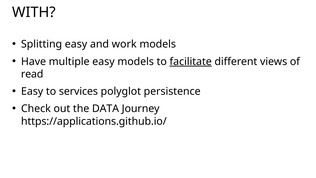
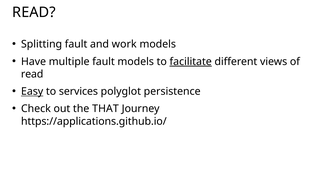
WITH: WITH -> READ (34, 12)
Splitting easy: easy -> fault (76, 44)
multiple easy: easy -> fault (104, 61)
Easy underline: none -> present (32, 91)
DATA: DATA -> THAT (105, 109)
